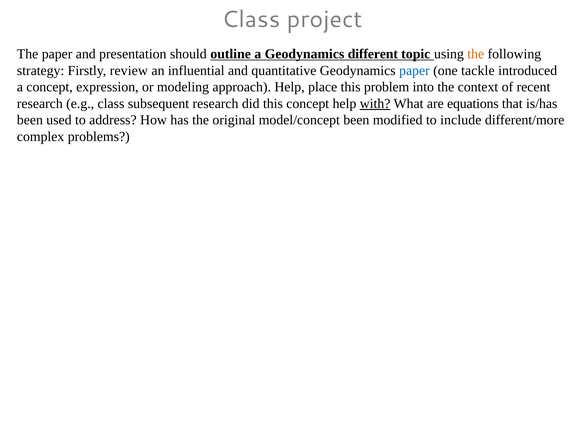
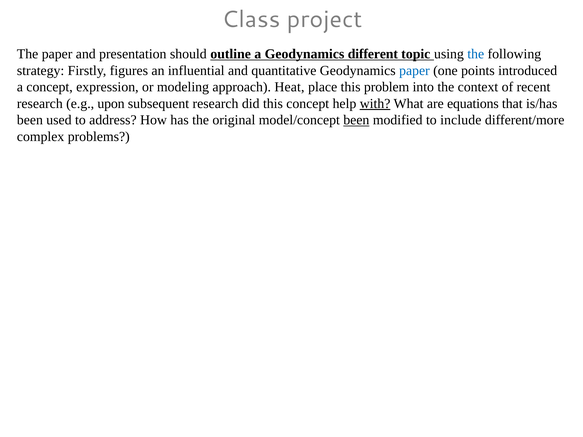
the colour: orange -> blue (476, 54)
review: review -> figures (129, 71)
tackle: tackle -> points (478, 71)
approach Help: Help -> Heat (289, 87)
e.g class: class -> upon (111, 104)
been underline: none -> present (356, 120)
